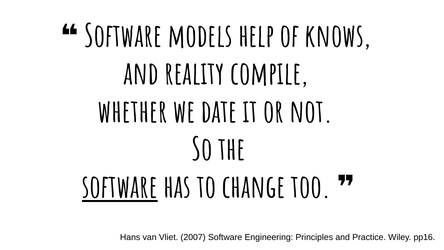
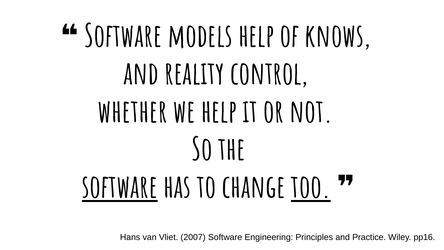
compile: compile -> control (269, 74)
we date: date -> help (219, 112)
too underline: none -> present (311, 187)
